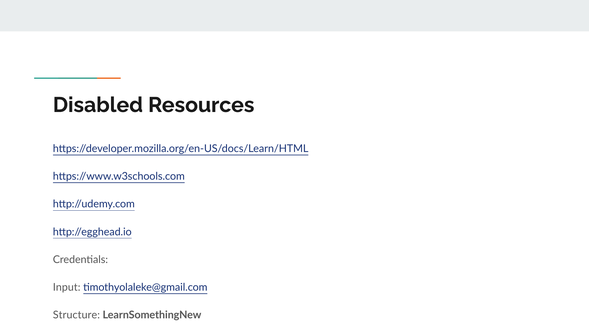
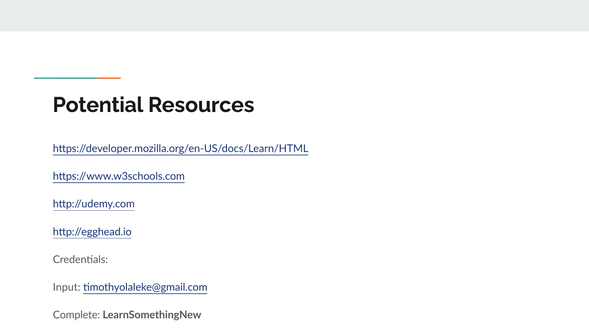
Disabled: Disabled -> Potential (98, 105)
Structure: Structure -> Complete (76, 315)
